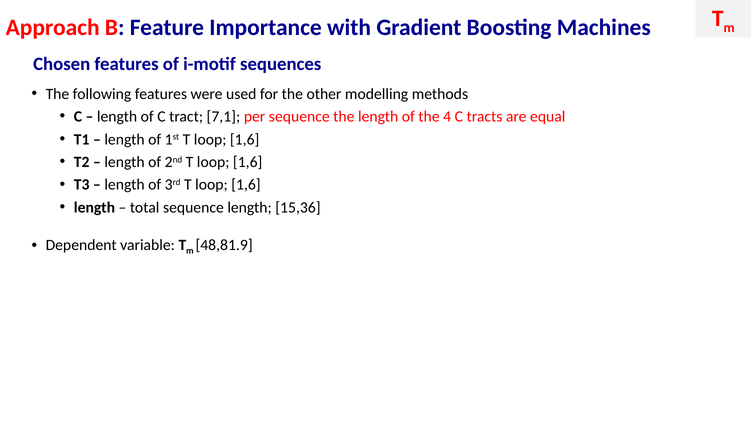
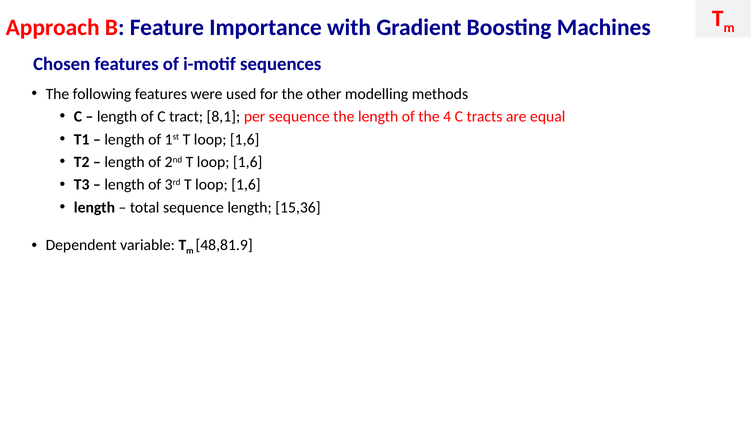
7,1: 7,1 -> 8,1 (223, 116)
